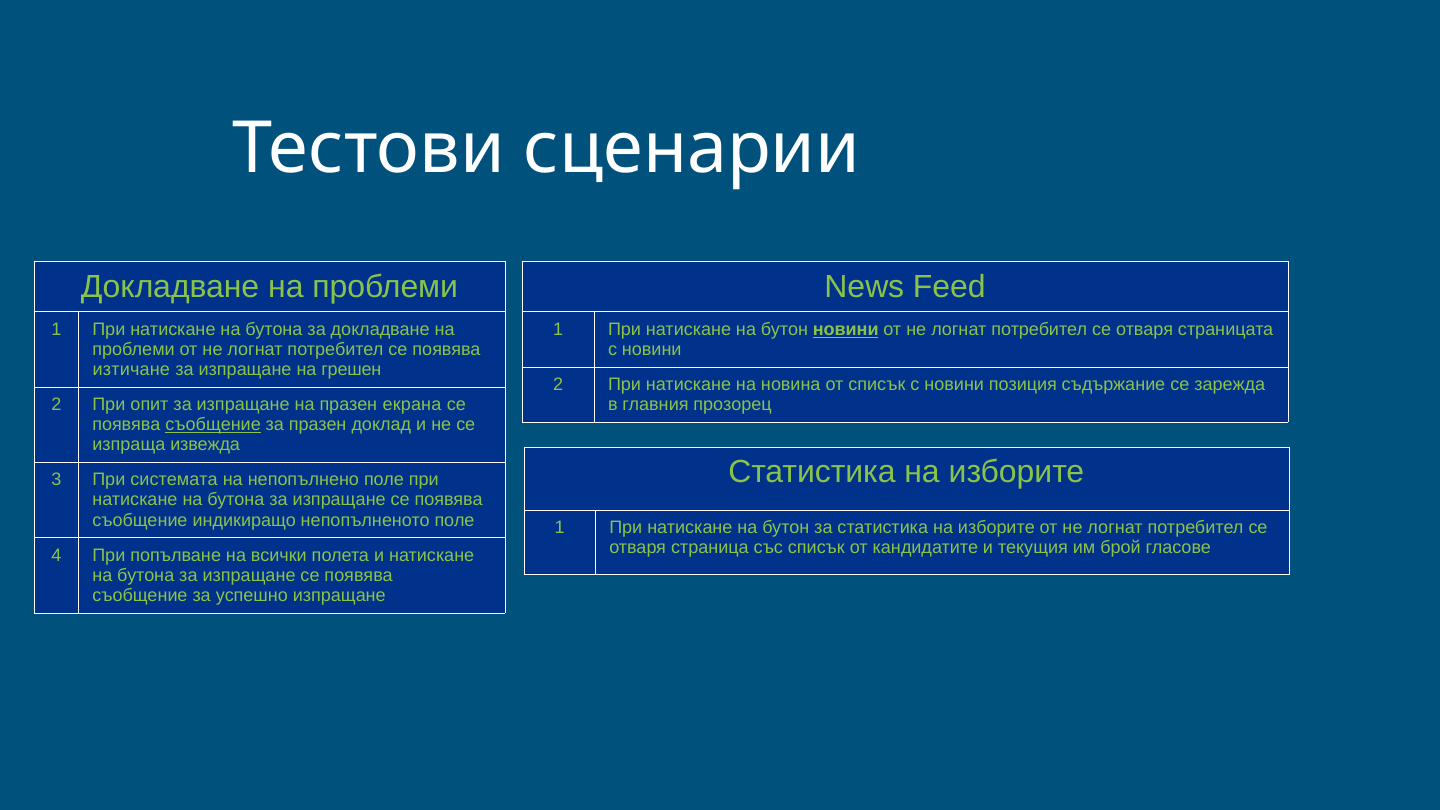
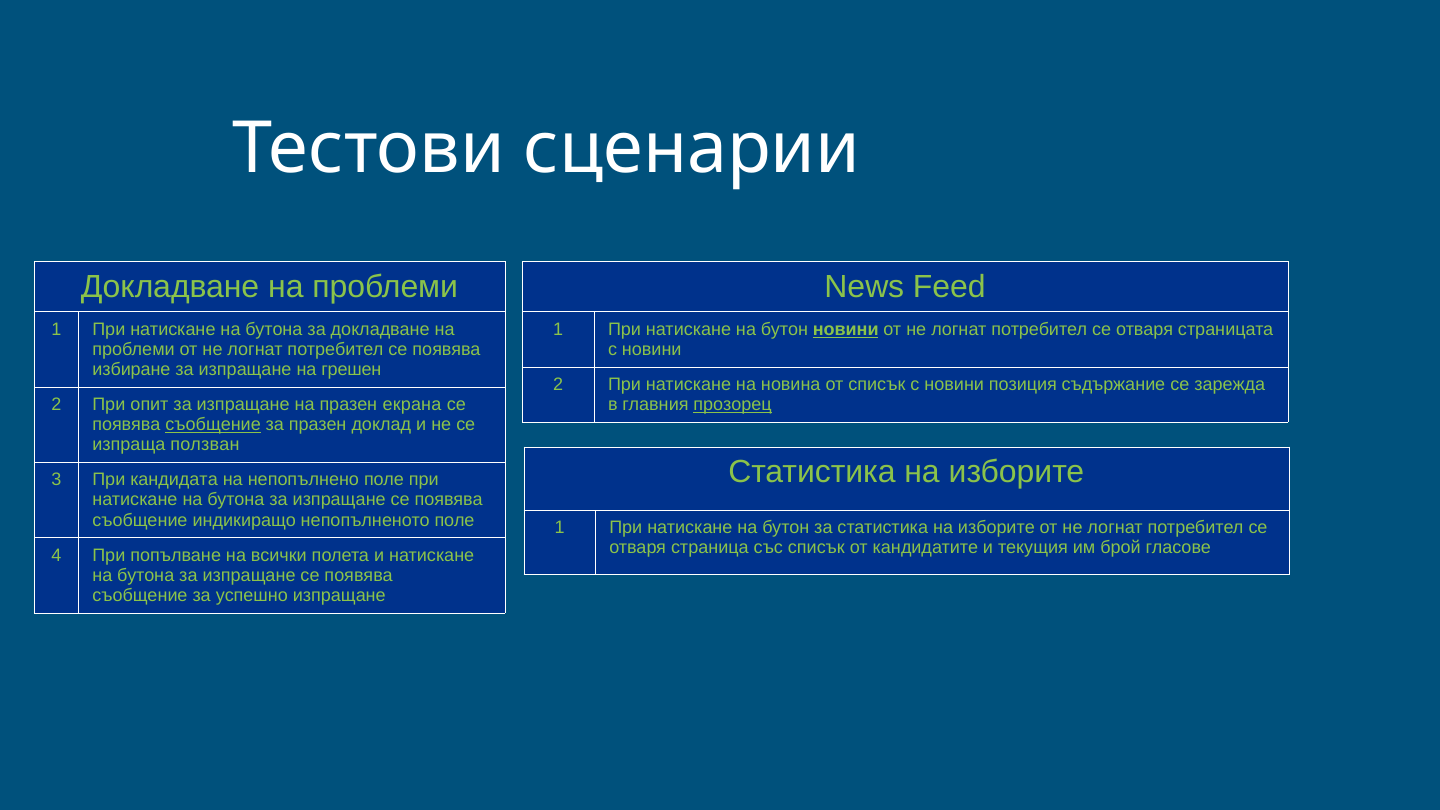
изтичане: изтичане -> избиране (131, 370)
прозорец underline: none -> present (733, 405)
извежда: извежда -> ползван (205, 445)
системата: системата -> кандидата (174, 480)
